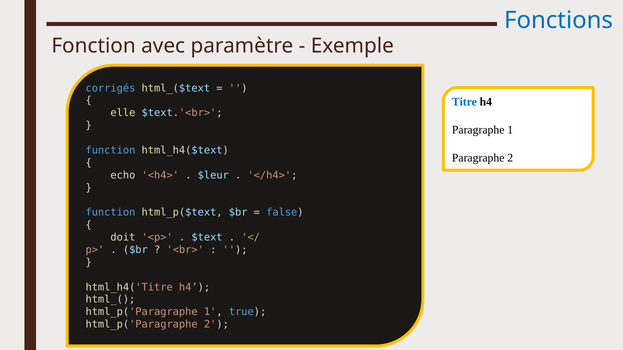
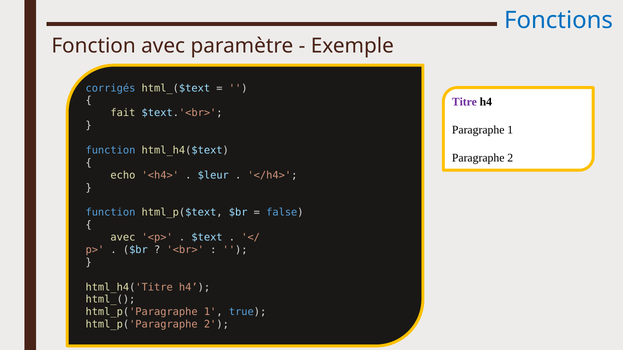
Titre colour: blue -> purple (464, 102)
elle: elle -> fait (123, 113)
doit: doit -> avec (123, 238)
